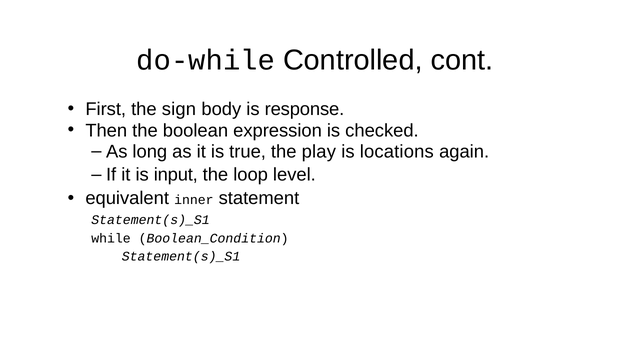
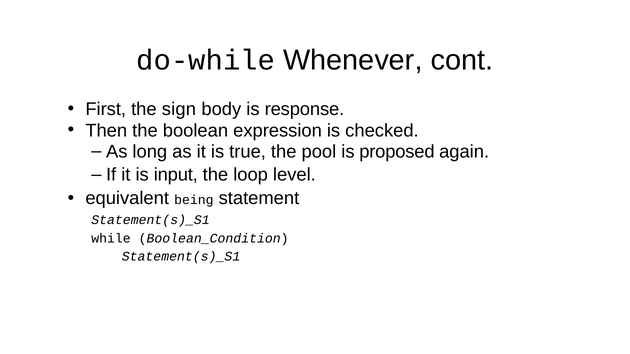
Controlled: Controlled -> Whenever (353, 60)
play: play -> pool (319, 152)
locations: locations -> proposed (397, 152)
inner: inner -> being (194, 200)
